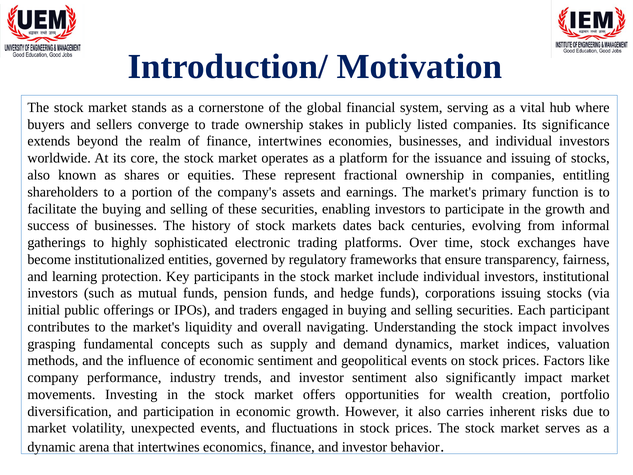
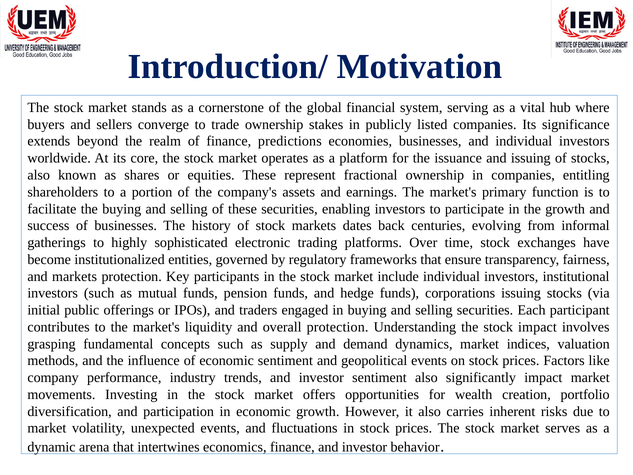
finance intertwines: intertwines -> predictions (290, 141)
and learning: learning -> markets (75, 276)
overall navigating: navigating -> protection (338, 327)
